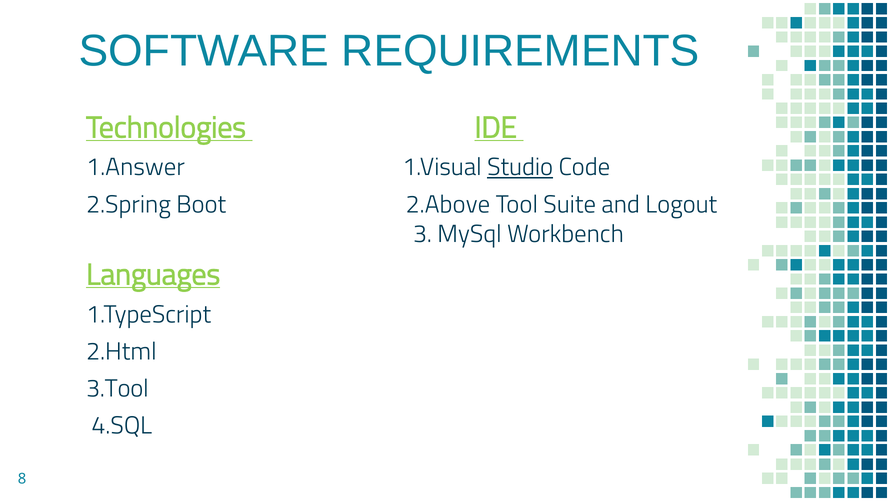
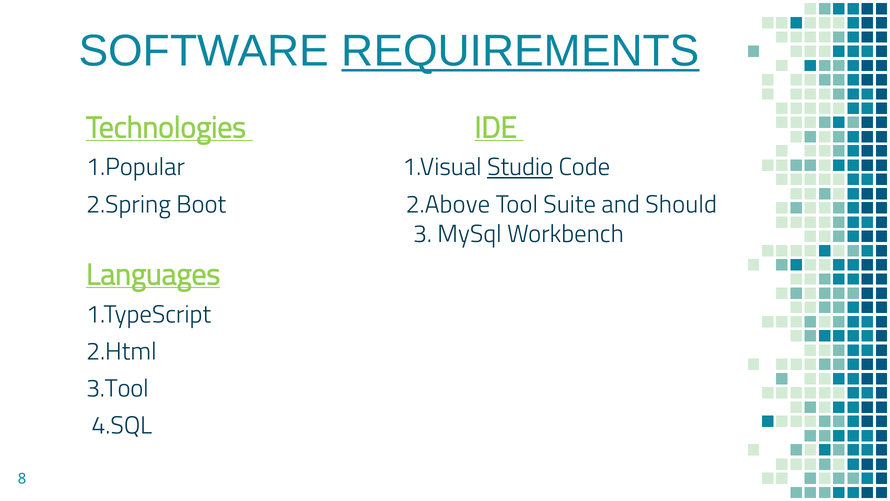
REQUIREMENTS underline: none -> present (520, 51)
1.Answer: 1.Answer -> 1.Popular (136, 167)
Logout: Logout -> Should (681, 204)
